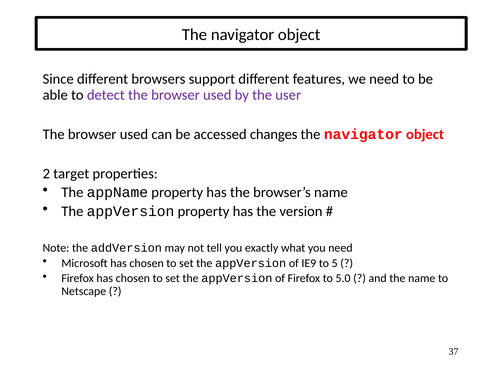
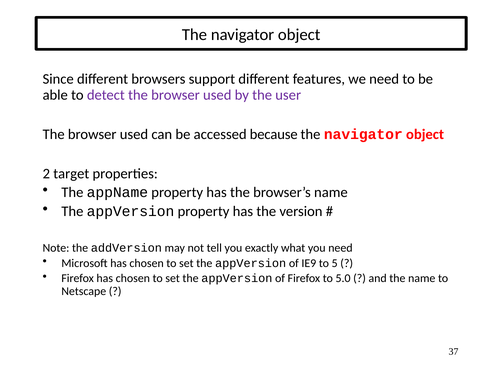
changes: changes -> because (274, 134)
